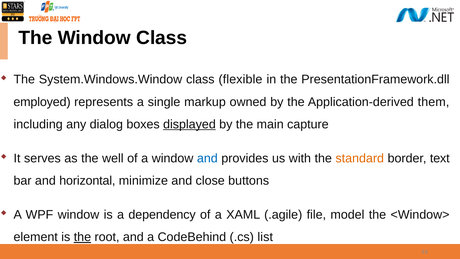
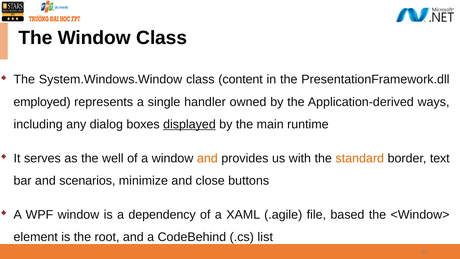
flexible: flexible -> content (241, 79)
markup: markup -> handler (205, 102)
them: them -> ways (434, 102)
capture: capture -> runtime (308, 124)
and colour: blue -> orange (207, 158)
horizontal: horizontal -> scenarios (87, 181)
model: model -> based (347, 215)
the underline: present -> none (82, 237)
